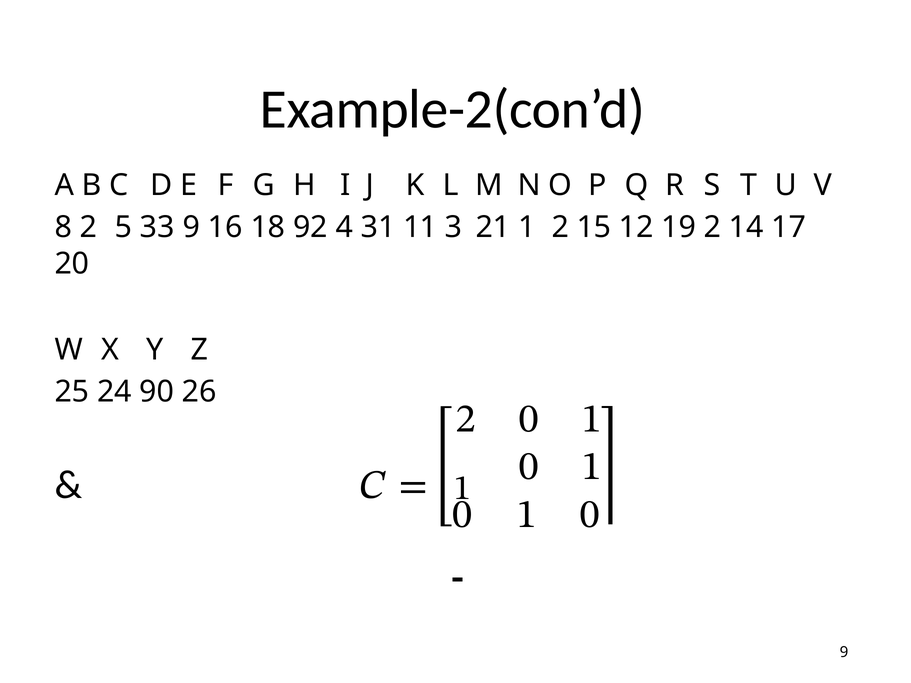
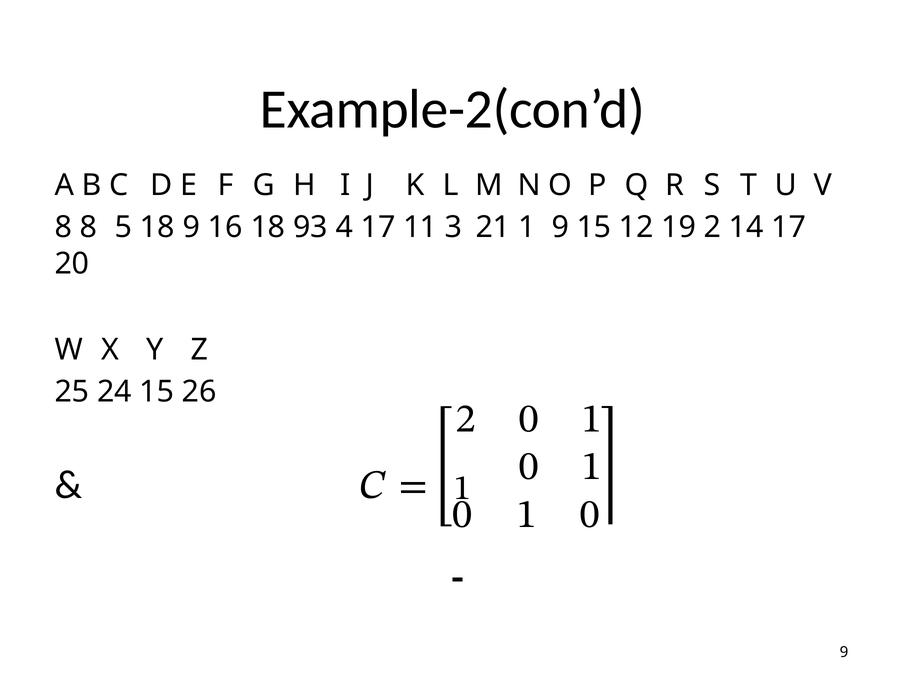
8 2: 2 -> 8 (89, 227)
5 33: 33 -> 18 (157, 227)
92: 92 -> 93 (310, 227)
4 31: 31 -> 17 (378, 227)
21 1 2: 2 -> 9 (560, 227)
24 90: 90 -> 15 (157, 392)
